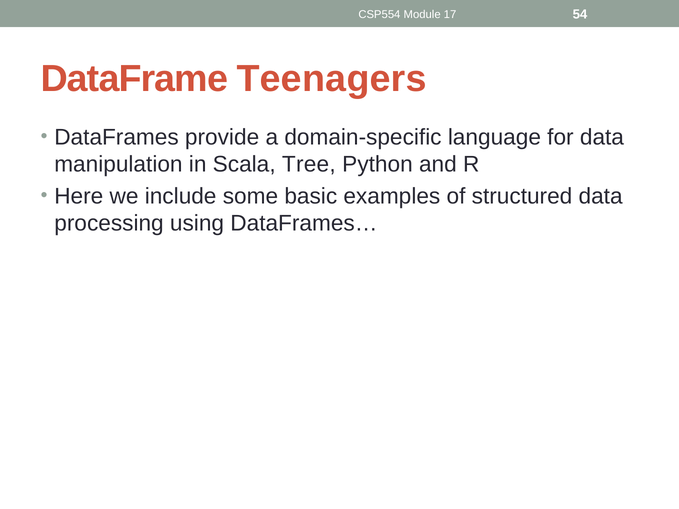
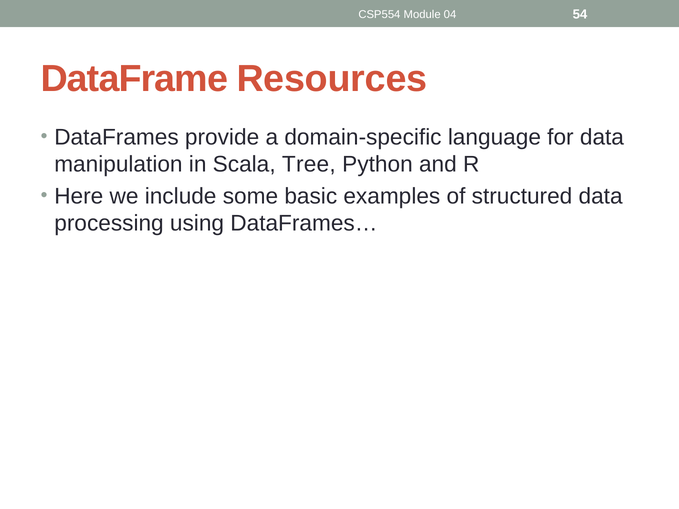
17: 17 -> 04 (450, 14)
Teenagers: Teenagers -> Resources (332, 79)
